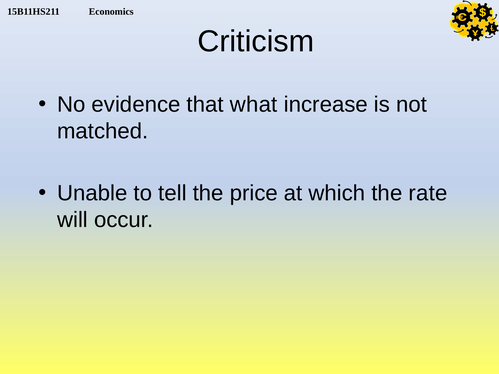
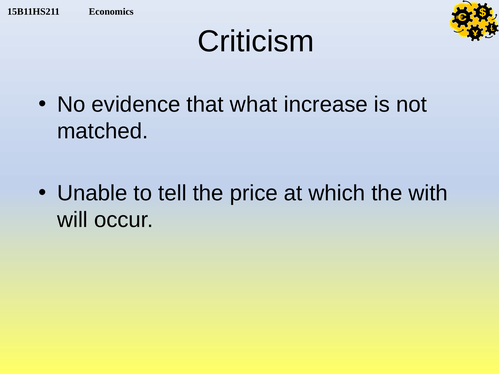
rate: rate -> with (428, 193)
